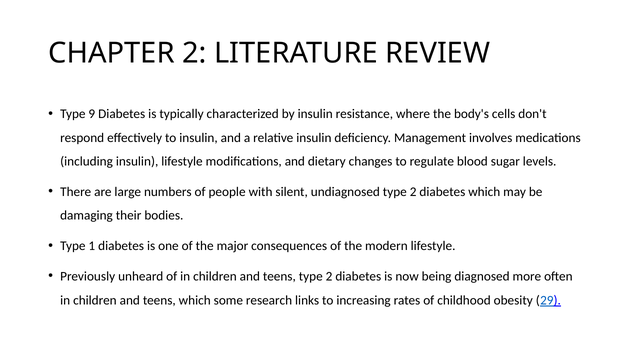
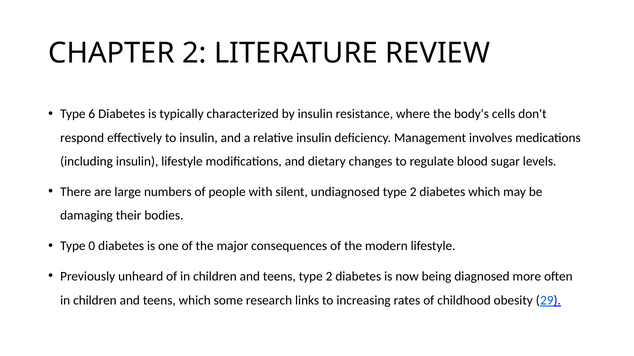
9: 9 -> 6 (92, 114)
1: 1 -> 0 (92, 246)
